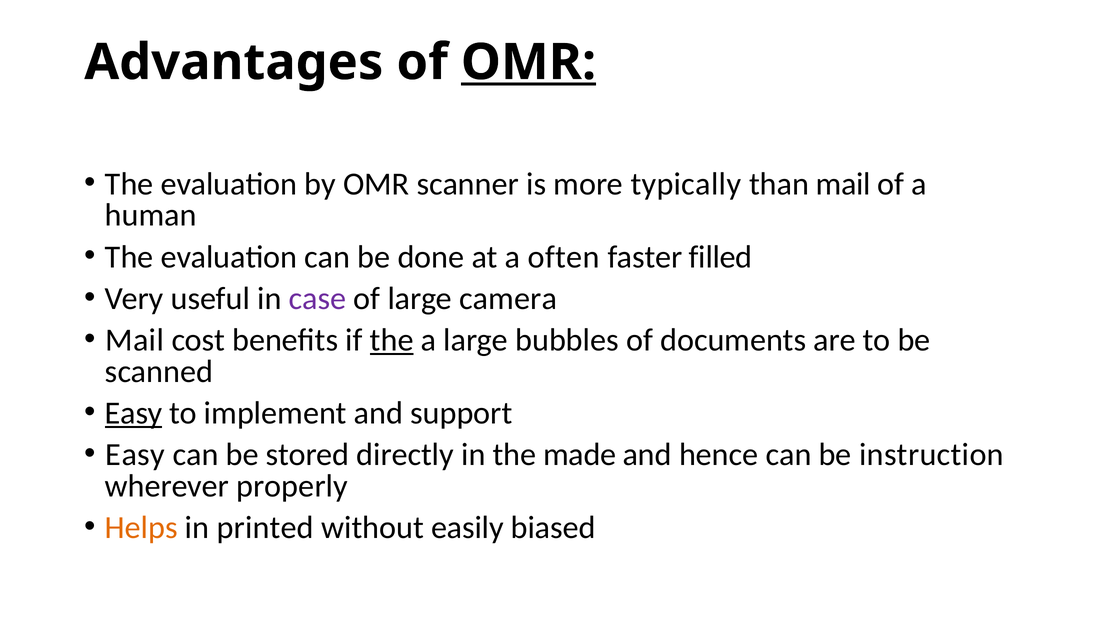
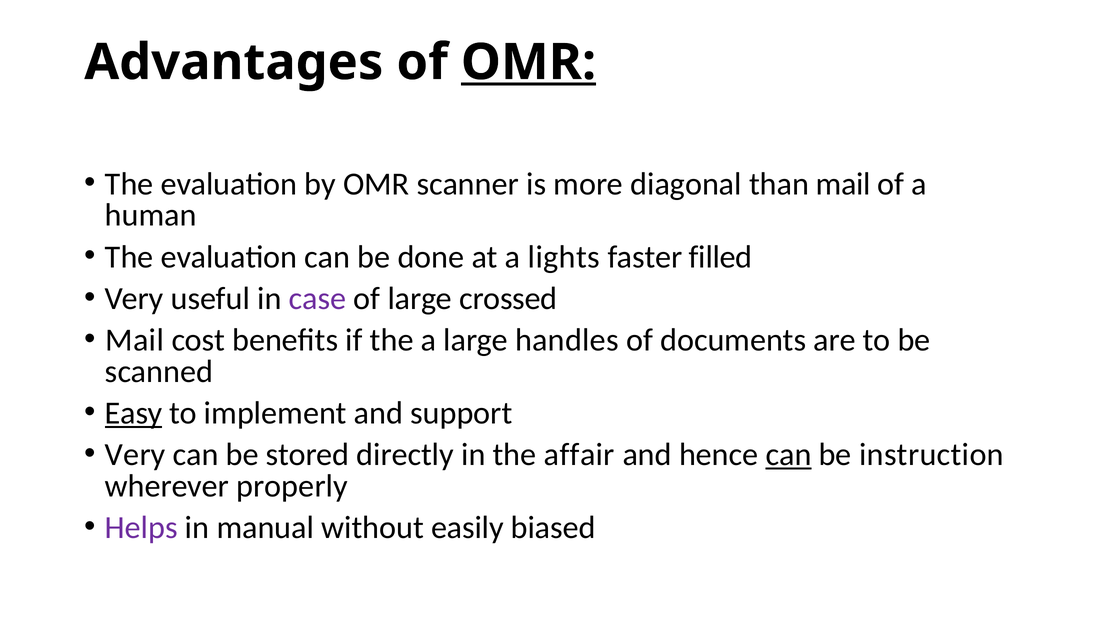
typically: typically -> diagonal (686, 184)
often: often -> lights (564, 257)
camera: camera -> crossed (508, 299)
the underline: present -> none (392, 341)
bubbles: bubbles -> handles (567, 341)
Easy: Easy -> Very (135, 455)
made: made -> affair (579, 455)
can underline: none -> present (789, 455)
Helps colour: orange -> purple (141, 528)
printed: printed -> manual (265, 528)
